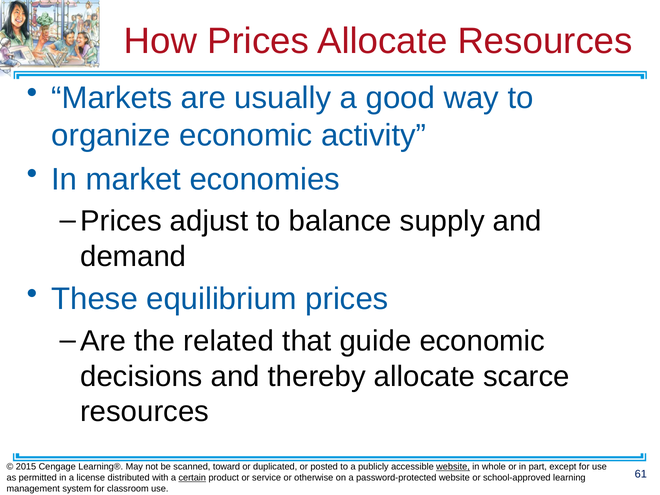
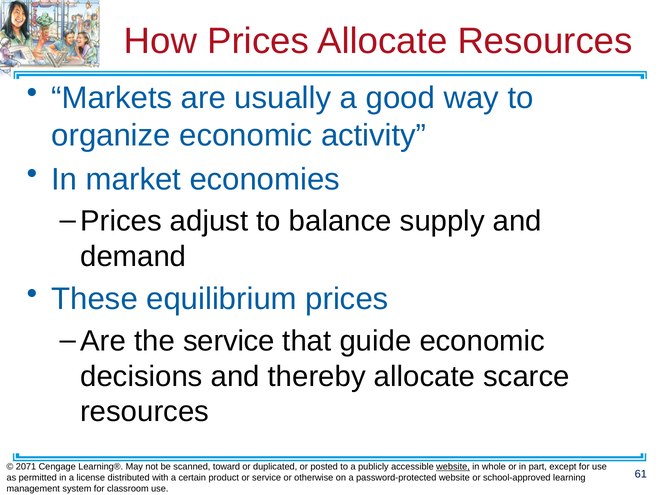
the related: related -> service (229, 341)
2015: 2015 -> 2071 (26, 467)
certain underline: present -> none (192, 478)
